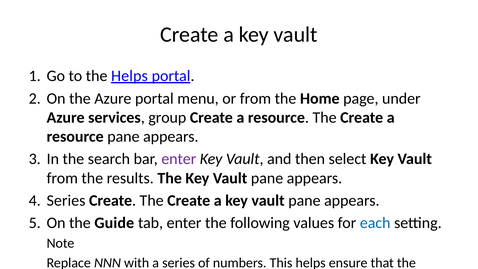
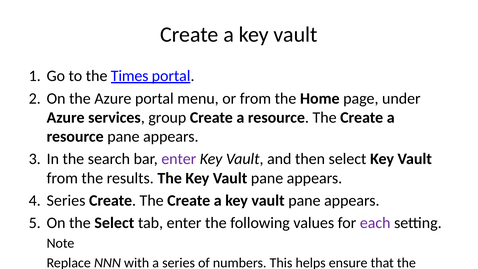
the Helps: Helps -> Times (130, 76)
the Guide: Guide -> Select (114, 223)
each colour: blue -> purple (375, 223)
